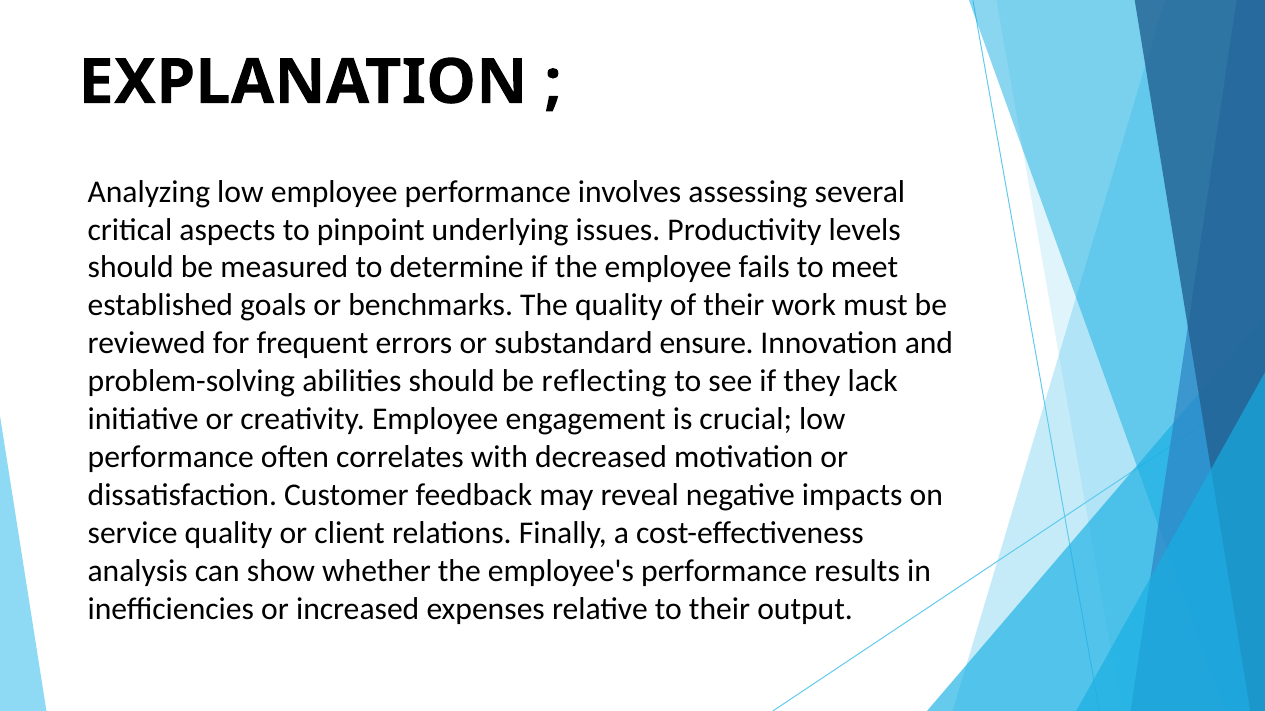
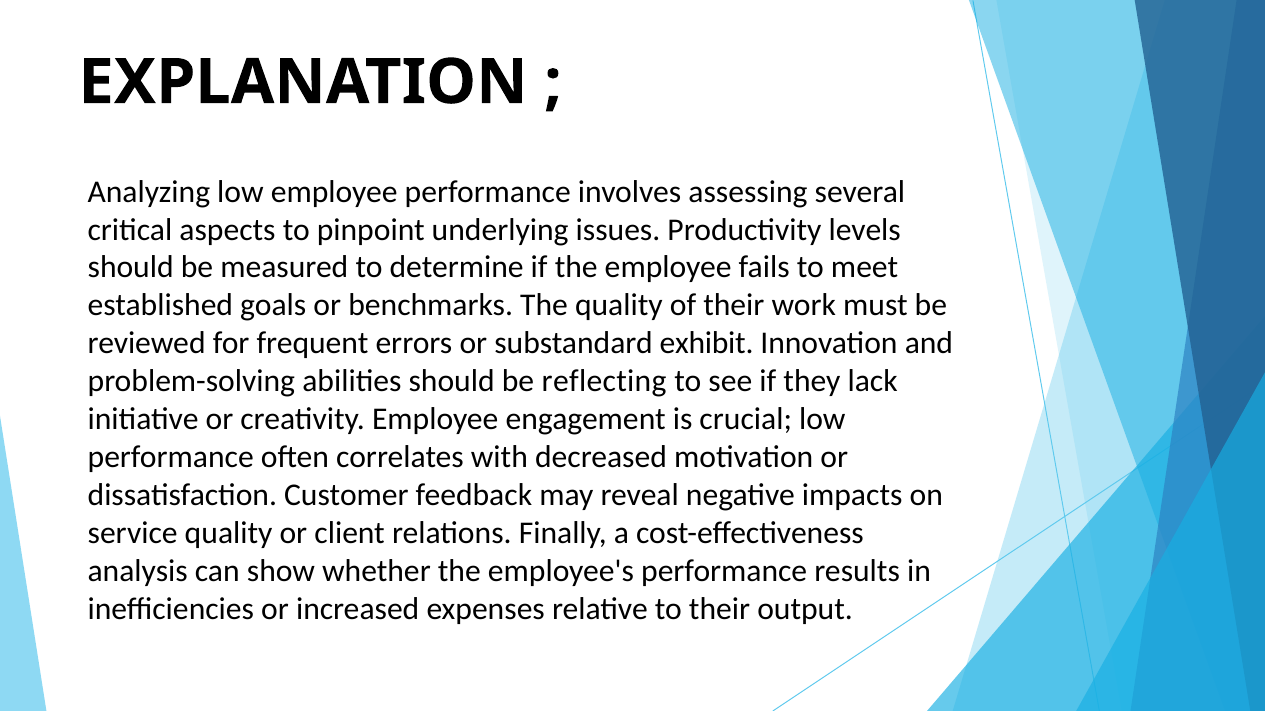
ensure: ensure -> exhibit (707, 344)
